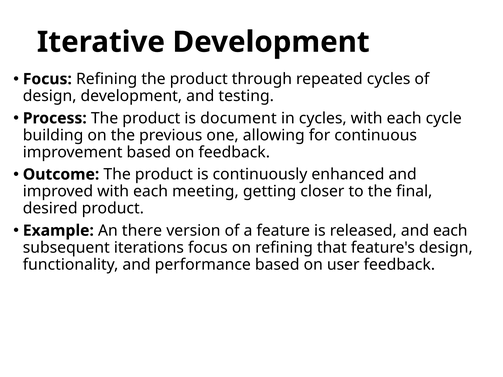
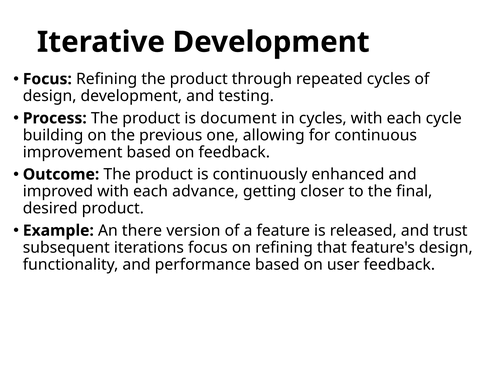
meeting: meeting -> advance (205, 192)
and each: each -> trust (450, 231)
